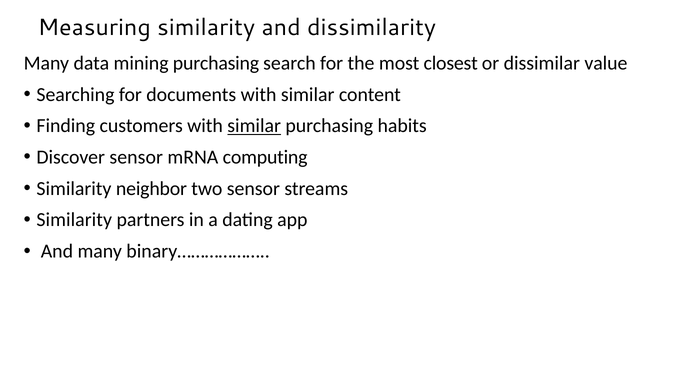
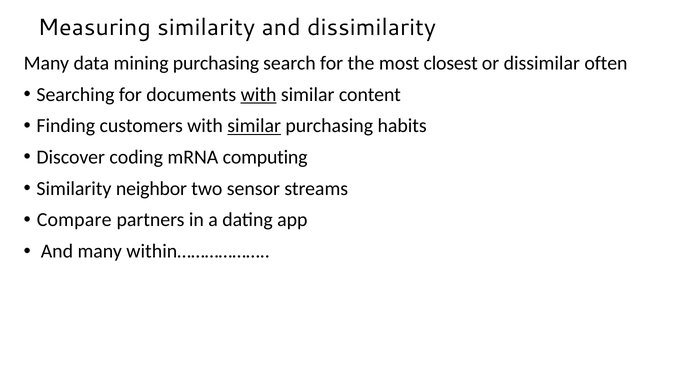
value: value -> often (606, 63)
with underline: none -> present (259, 94)
Discover sensor: sensor -> coding (136, 157)
Similarity: Similarity -> Compare (74, 220)
binary………………: binary……………… -> within……………… (198, 251)
